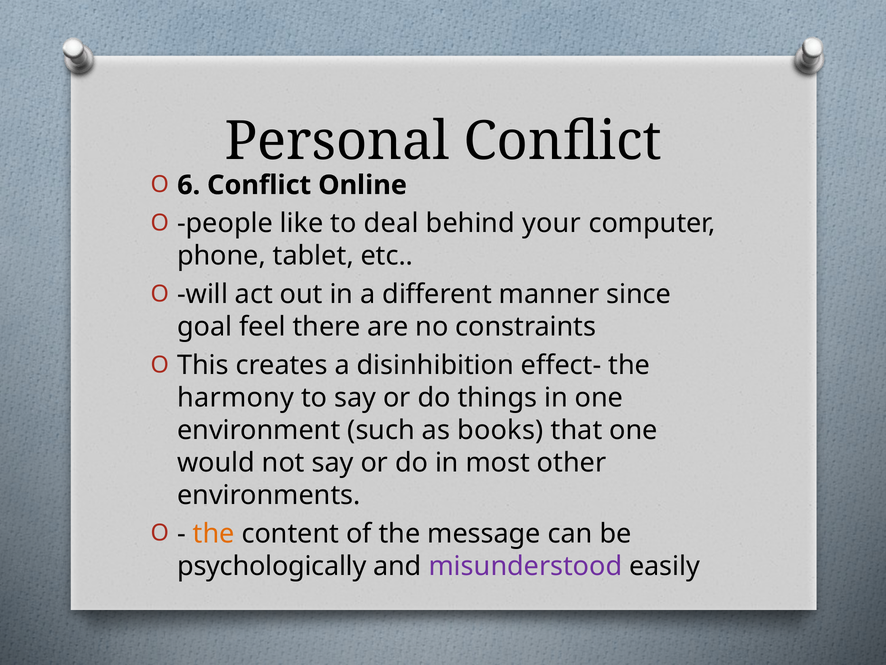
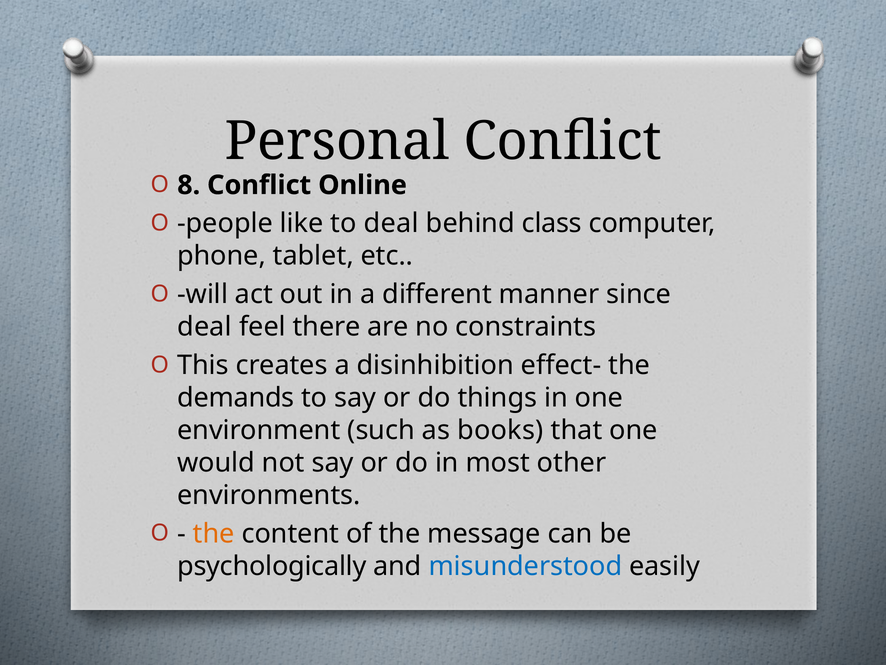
6: 6 -> 8 (189, 185)
your: your -> class (552, 223)
goal: goal -> deal (205, 327)
harmony: harmony -> demands (236, 398)
misunderstood colour: purple -> blue (525, 566)
